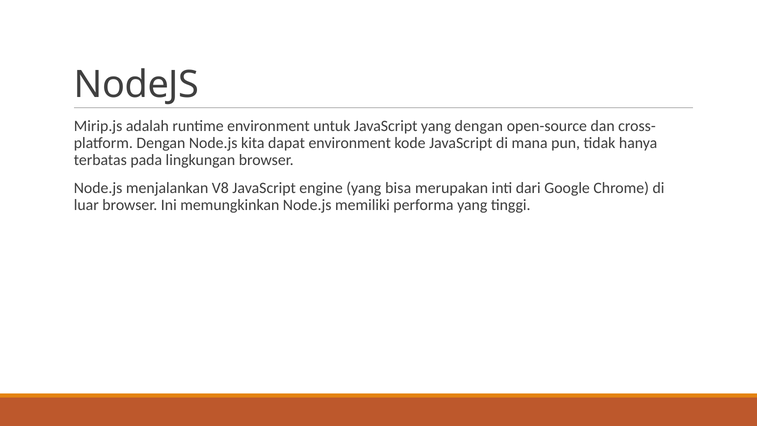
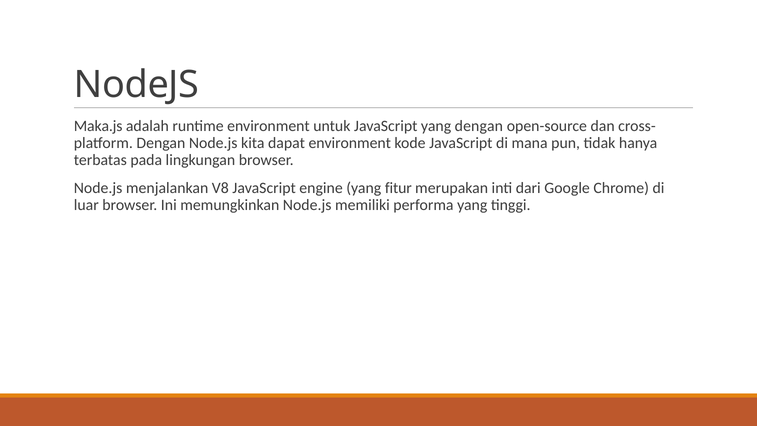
Mirip.js: Mirip.js -> Maka.js (98, 126)
bisa: bisa -> fitur (398, 188)
